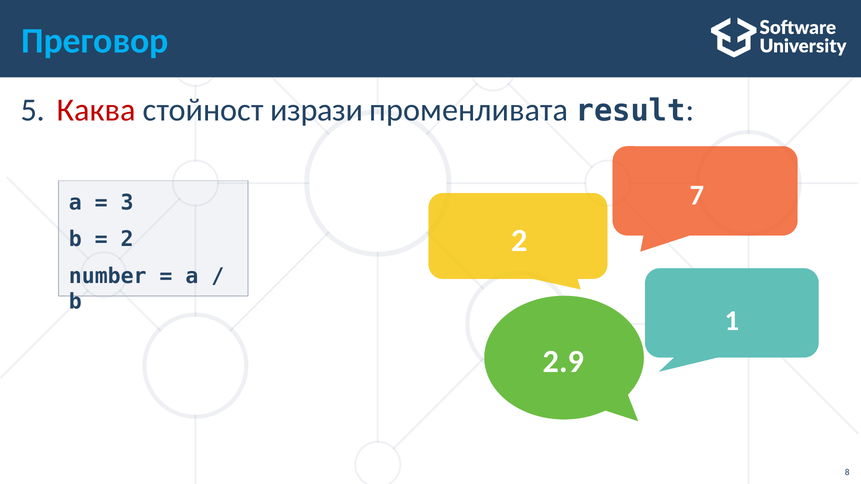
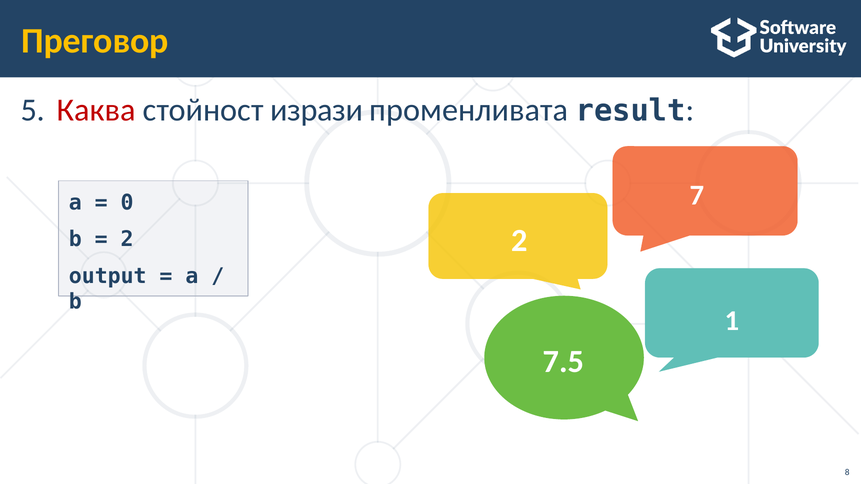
Преговор colour: light blue -> yellow (95, 41)
3: 3 -> 0 (127, 203)
number: number -> output (108, 276)
2.9: 2.9 -> 7.5 (564, 362)
